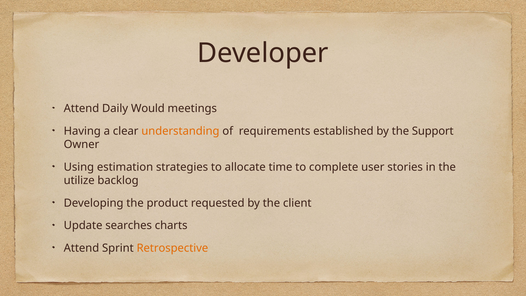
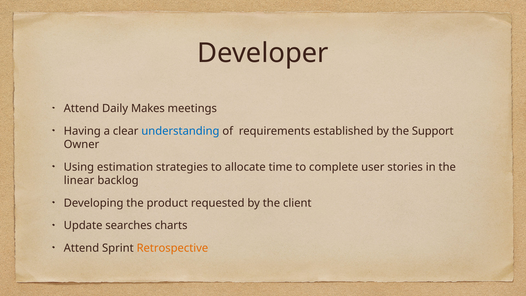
Would: Would -> Makes (148, 108)
understanding colour: orange -> blue (180, 131)
utilize: utilize -> linear (79, 180)
